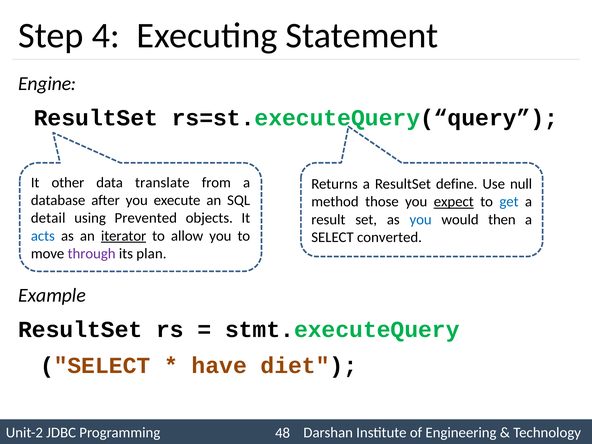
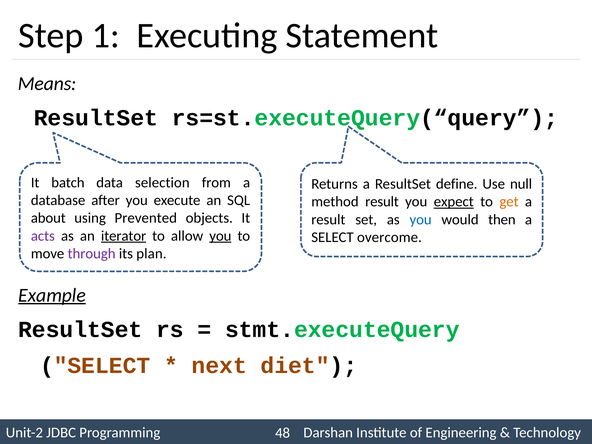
4: 4 -> 1 (106, 36)
Engine: Engine -> Means (47, 84)
other: other -> batch (68, 183)
translate: translate -> selection (162, 183)
method those: those -> result (382, 202)
get colour: blue -> orange (509, 202)
detail: detail -> about (48, 218)
acts colour: blue -> purple (43, 236)
you underline: none -> present (220, 236)
converted: converted -> overcome (389, 237)
Example underline: none -> present (52, 295)
have: have -> next (219, 366)
